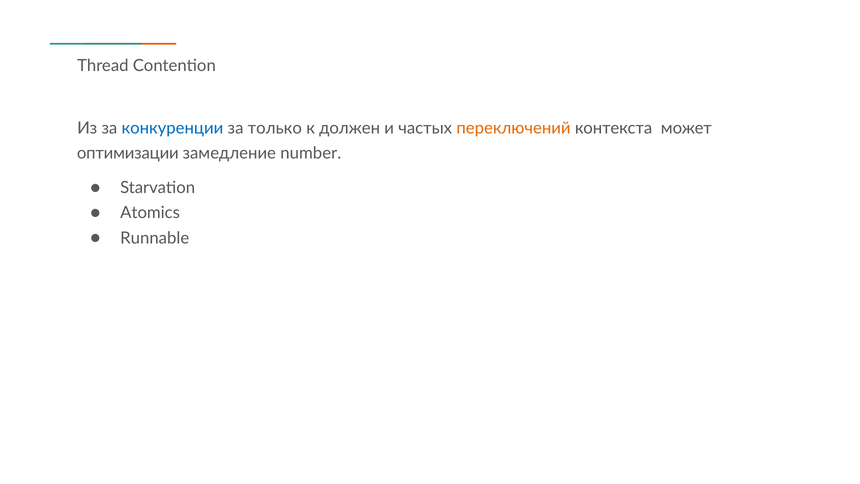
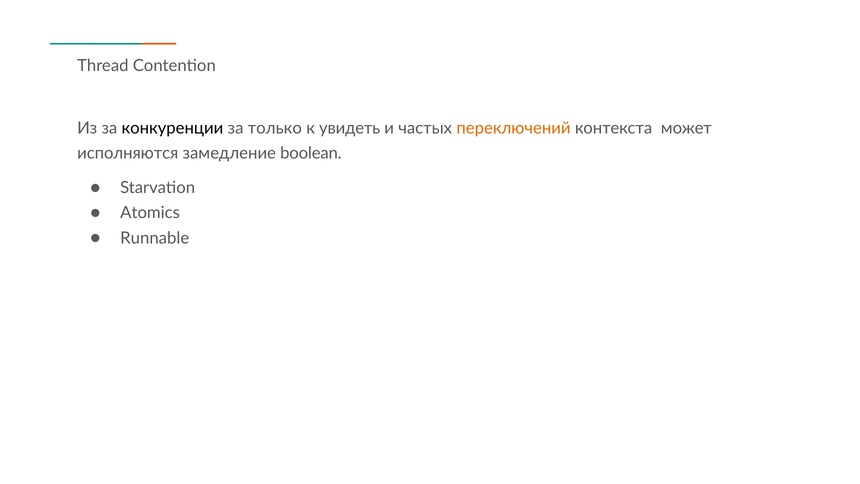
конкуренции colour: blue -> black (172, 128)
должен: должен -> увидеть (350, 128)
оптимизации: оптимизации -> исполняются (128, 153)
number: number -> boolean (311, 153)
